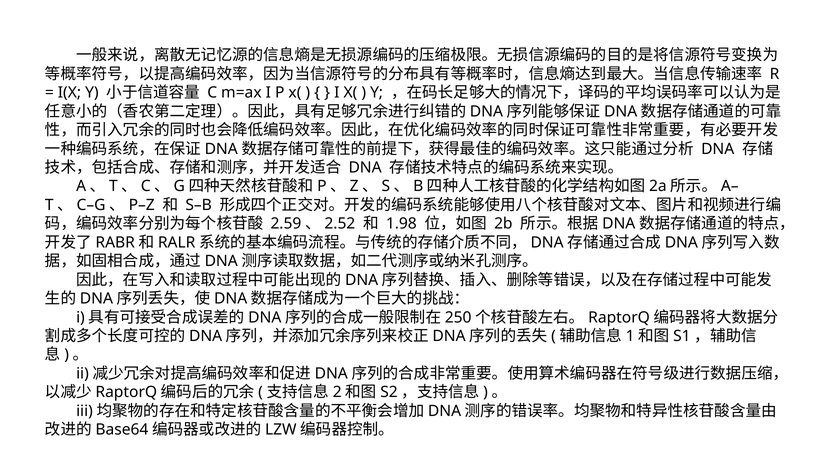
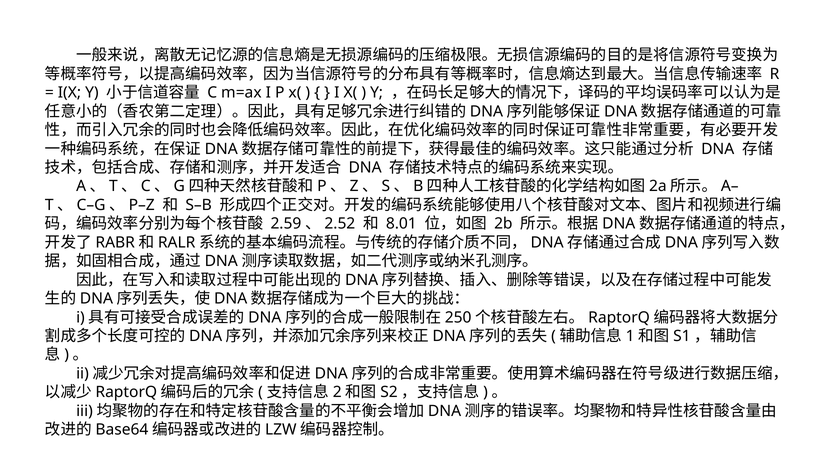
1.98: 1.98 -> 8.01 (401, 224)
